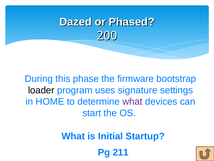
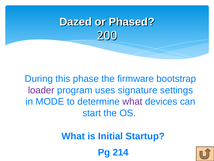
loader colour: black -> purple (41, 90)
HOME: HOME -> MODE (50, 101)
211: 211 -> 214 (121, 152)
